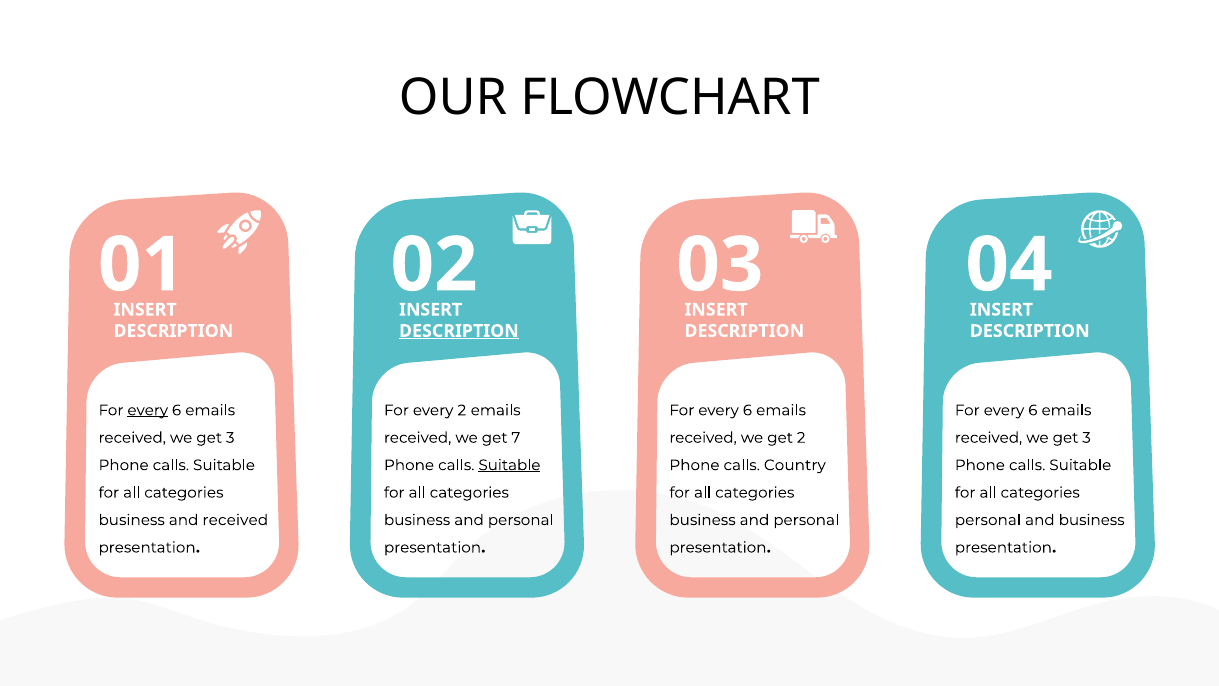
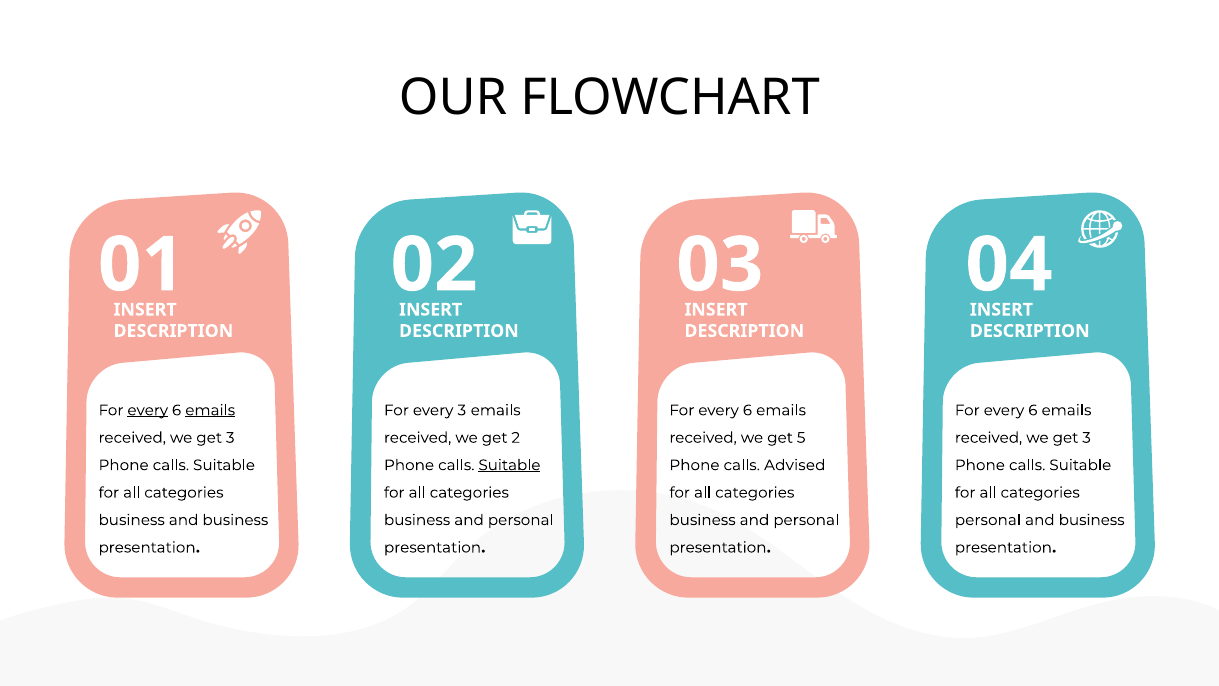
DESCRIPTION underline: present -> none (459, 331)
emails underline: none -> present (210, 410)
every 2: 2 -> 3 (462, 410)
7: 7 -> 2 (516, 438)
get 2: 2 -> 5 (801, 438)
Country: Country -> Advised (795, 465)
business and received: received -> business (235, 520)
